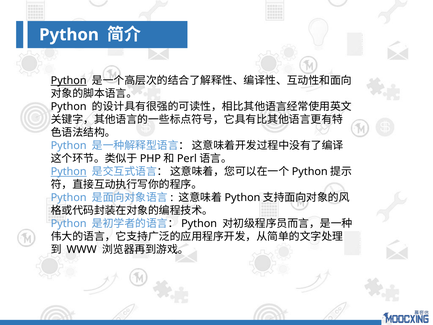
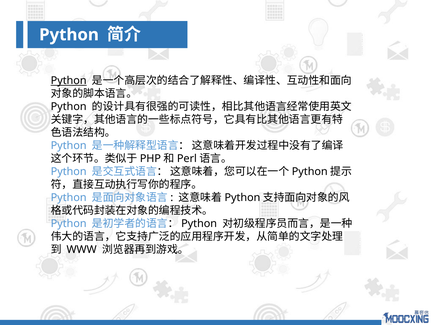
Python underline: present -> none (69, 171)
